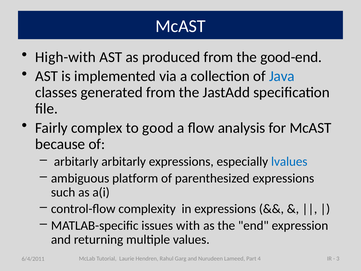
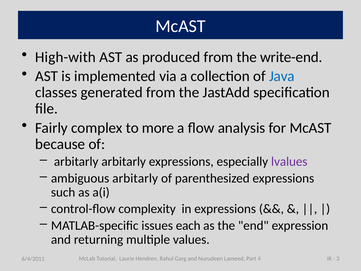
good-end: good-end -> write-end (291, 57)
good: good -> more (158, 128)
lvalues colour: blue -> purple (289, 161)
ambiguous platform: platform -> arbitarly (135, 178)
with: with -> each (188, 225)
